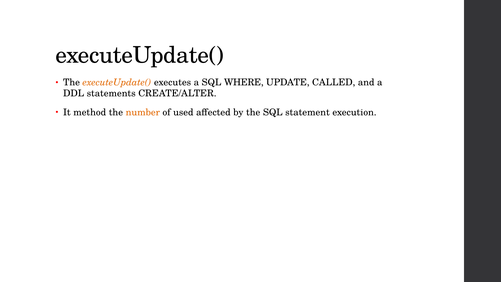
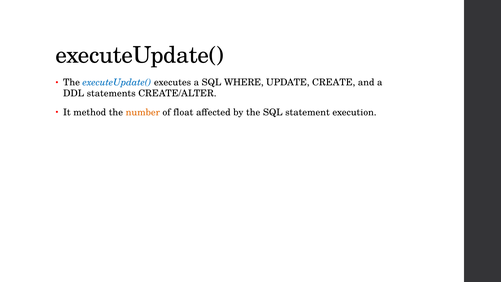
executeUpdate( colour: orange -> blue (117, 82)
CALLED: CALLED -> CREATE (334, 82)
used: used -> float (183, 112)
